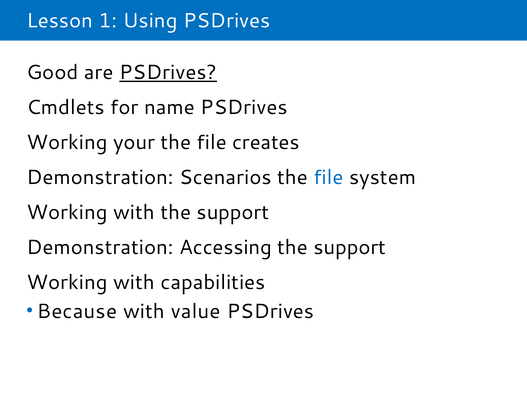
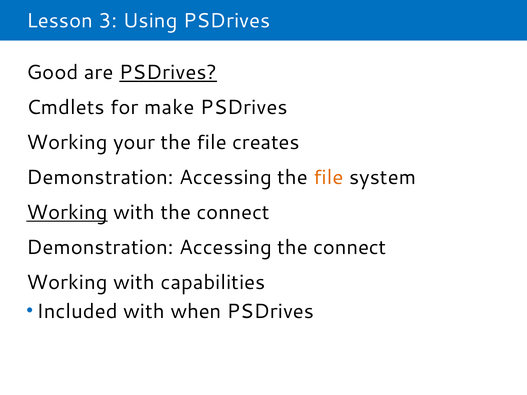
1: 1 -> 3 (108, 21)
name: name -> make (169, 108)
Scenarios: Scenarios -> Accessing (226, 178)
file colour: blue -> orange (328, 178)
Working underline: none -> present (67, 213)
with the support: support -> connect (233, 213)
support: support -> connect (350, 248)
Because: Because -> Included (77, 311)
value: value -> when (196, 311)
